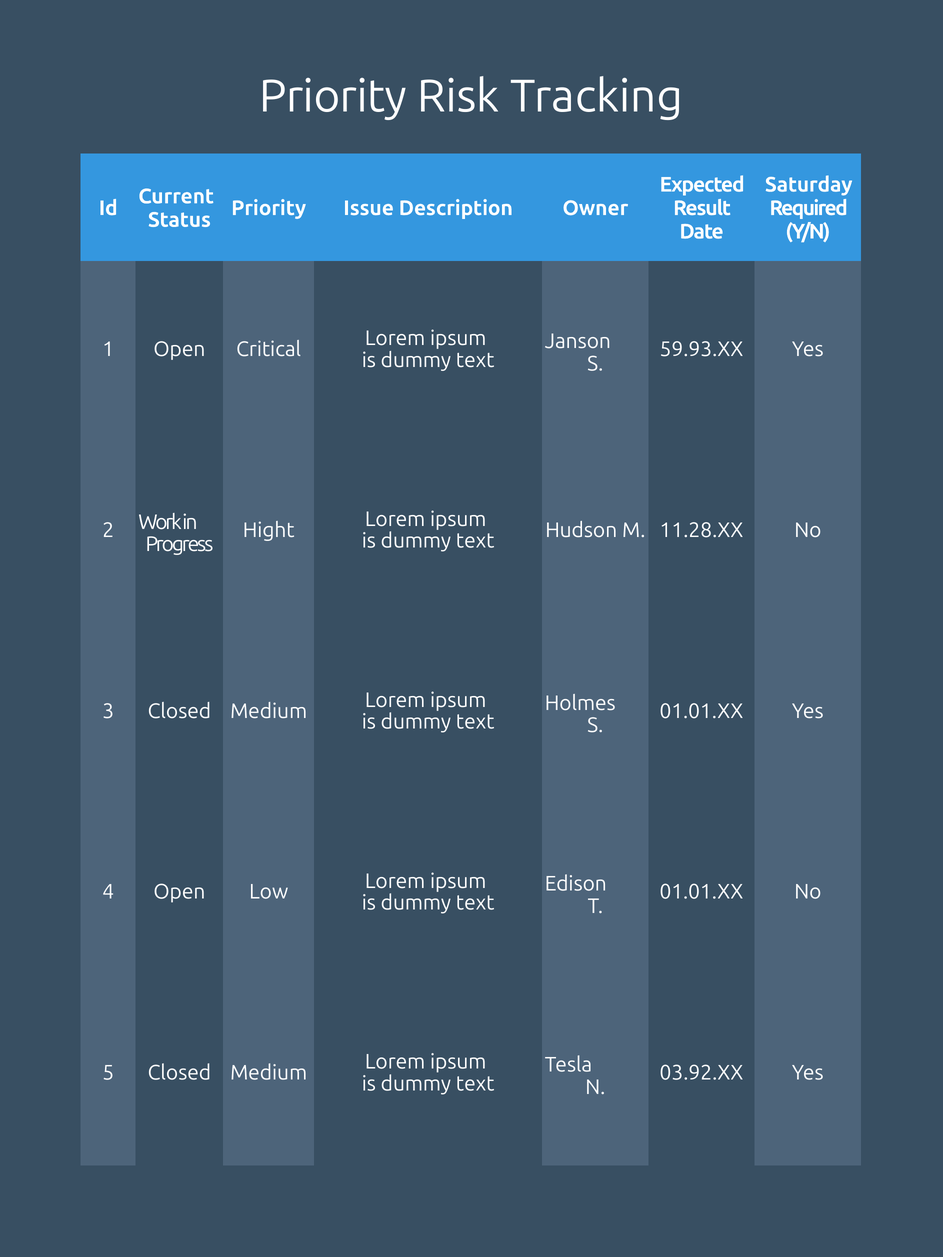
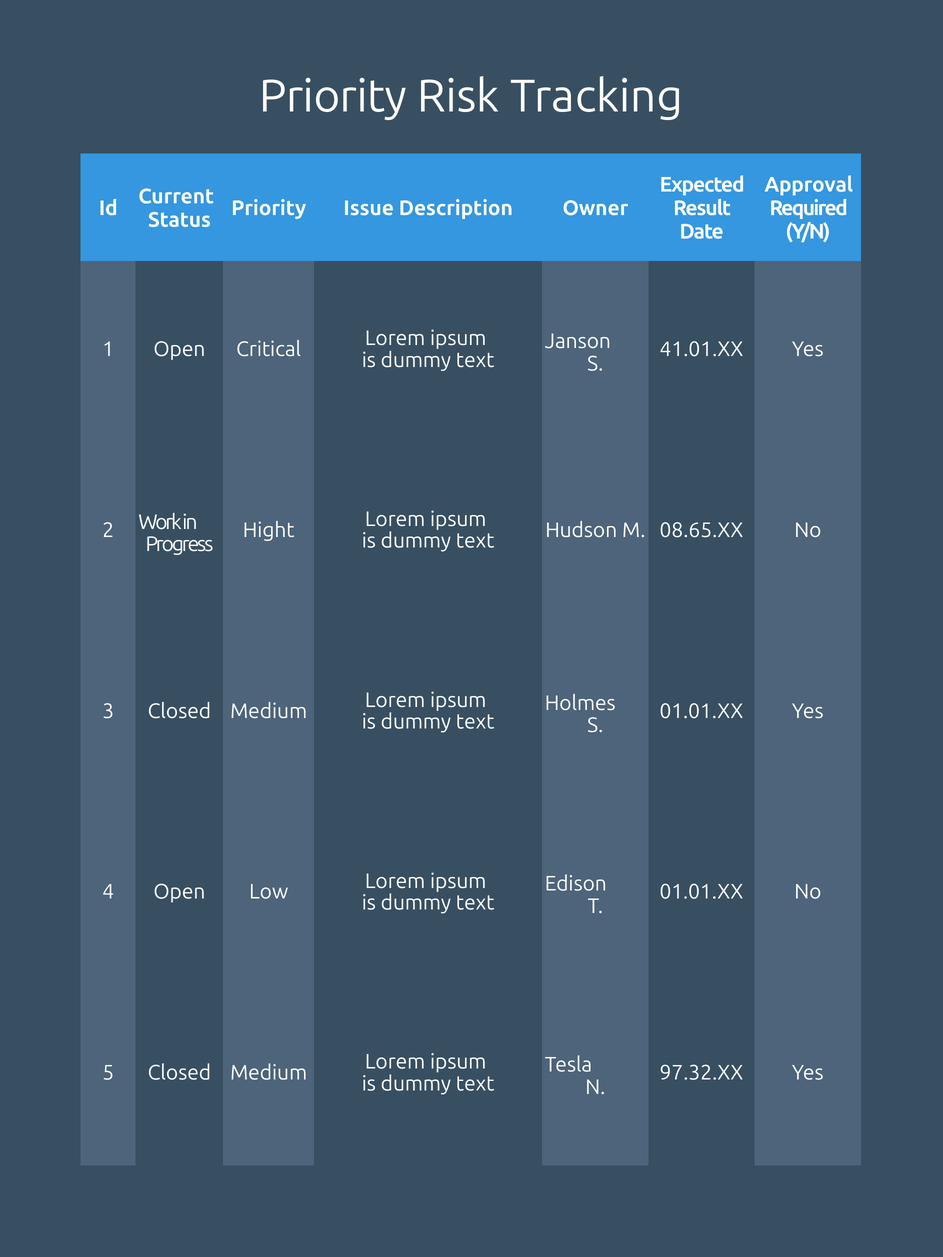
Saturday: Saturday -> Approval (809, 185)
59.93.XX: 59.93.XX -> 41.01.XX (701, 349)
11.28.XX: 11.28.XX -> 08.65.XX (701, 530)
03.92.XX: 03.92.XX -> 97.32.XX (701, 1073)
